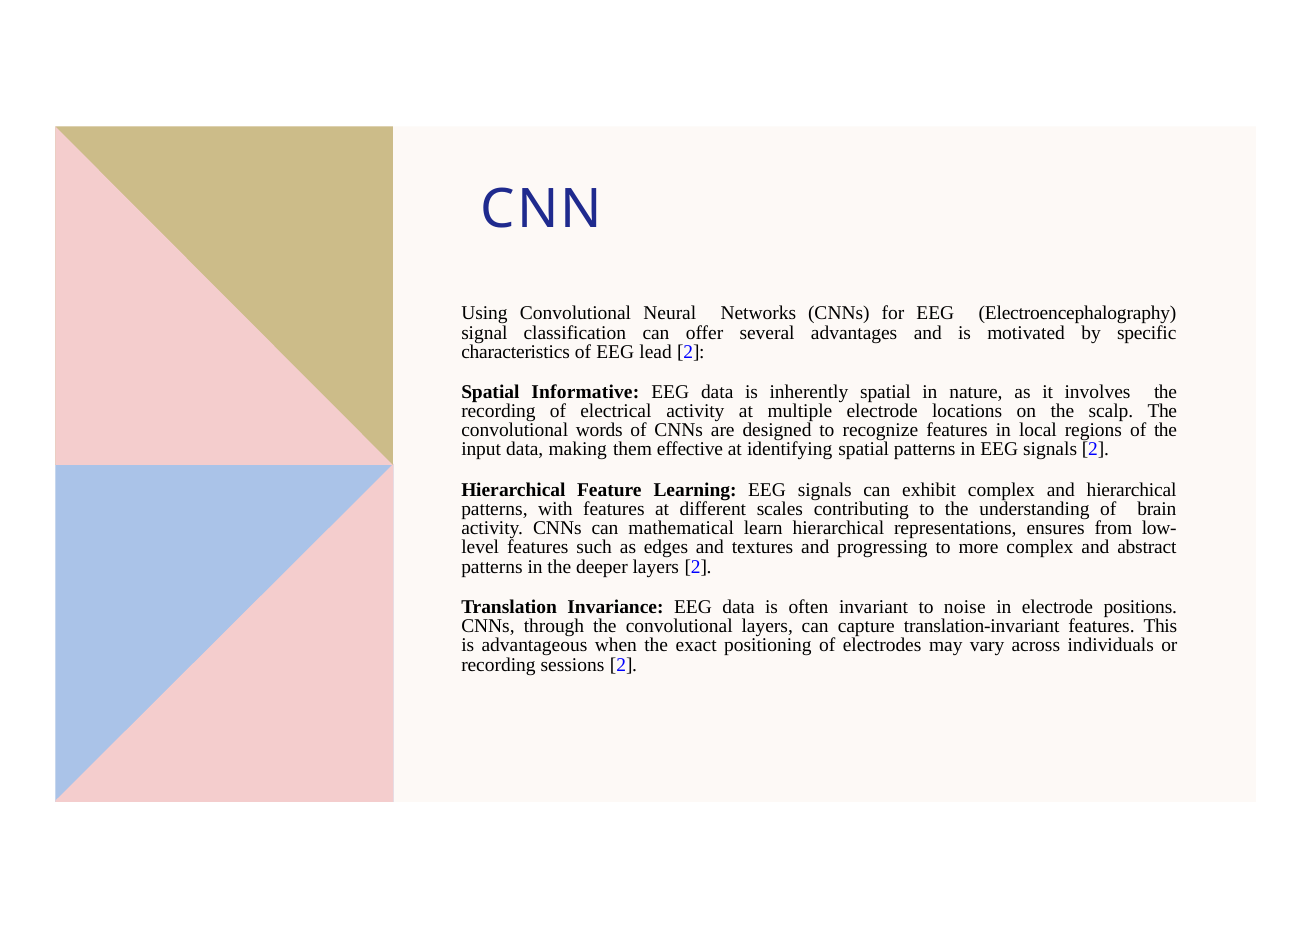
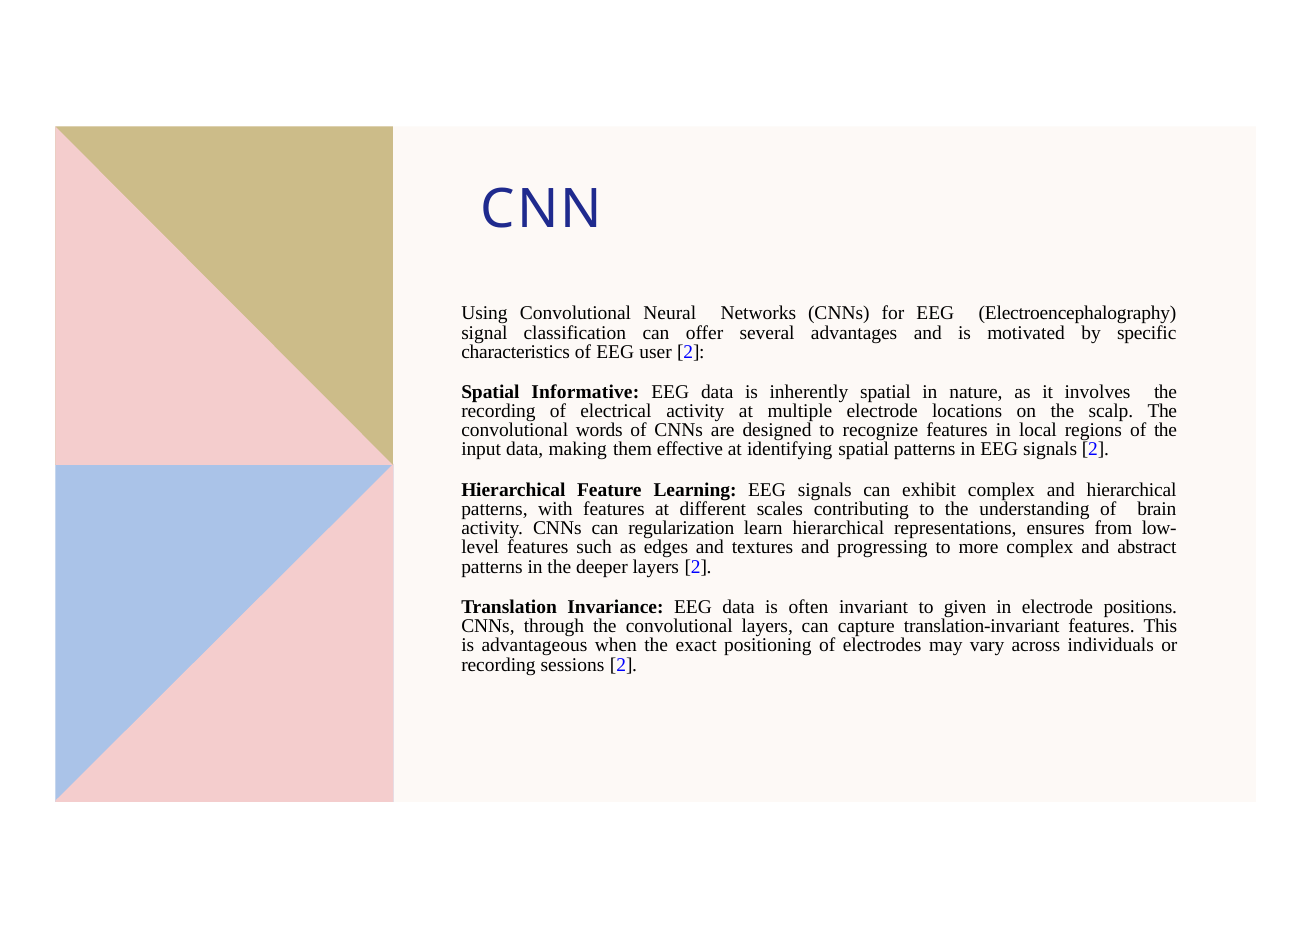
lead: lead -> user (656, 352)
mathematical: mathematical -> regularization (681, 528)
noise: noise -> given (965, 607)
